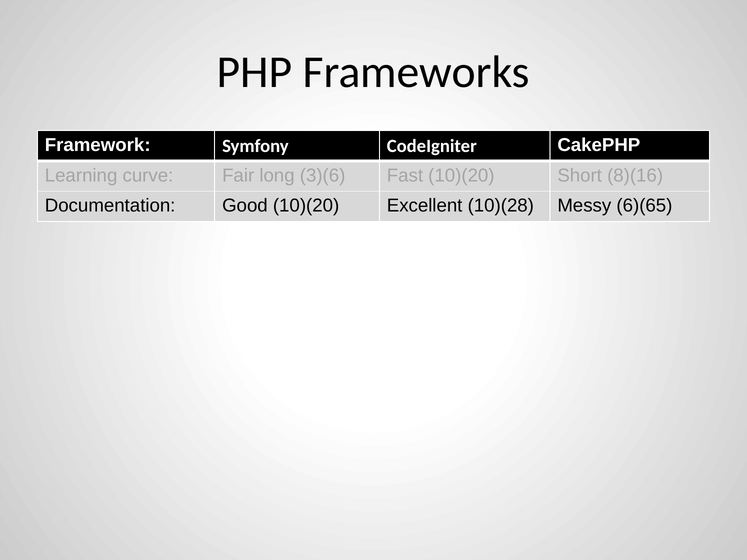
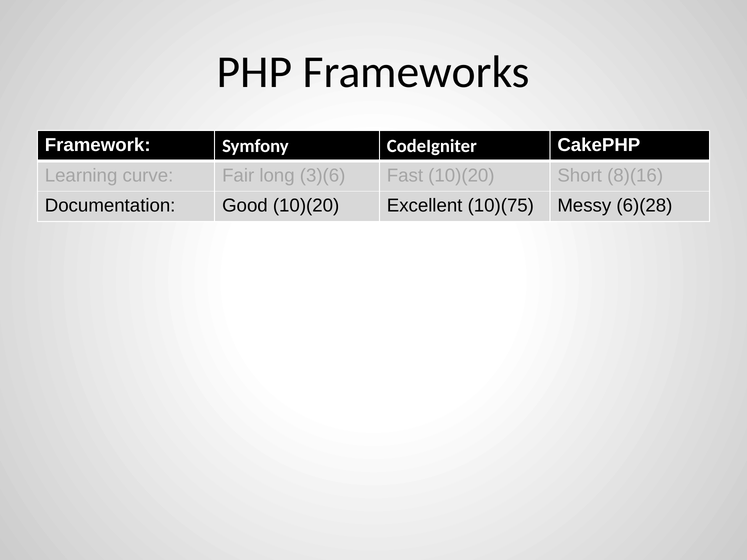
10)(28: 10)(28 -> 10)(75 (501, 206)
6)(65: 6)(65 -> 6)(28 (644, 206)
